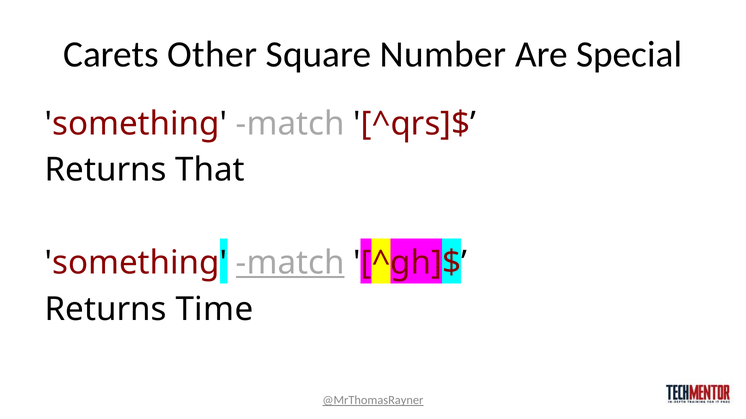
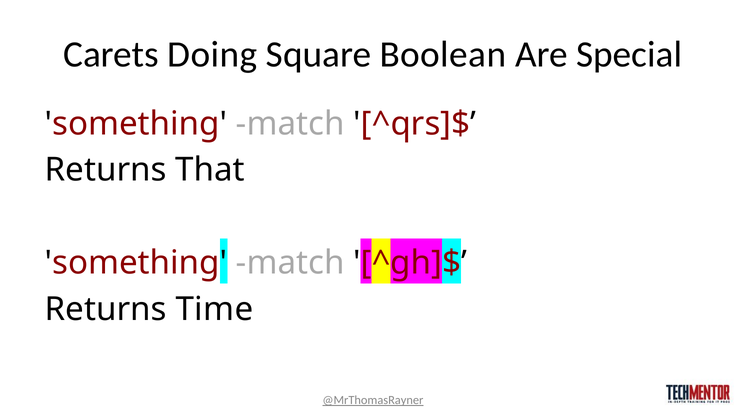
Other: Other -> Doing (212, 54)
Number: Number -> Boolean (443, 54)
match underline: present -> none (290, 263)
